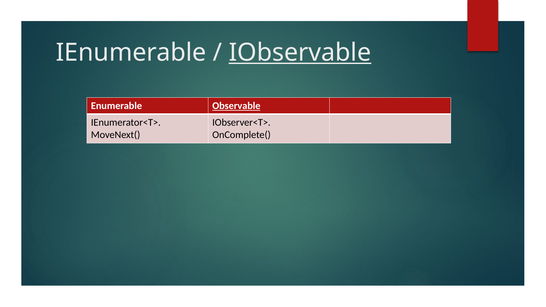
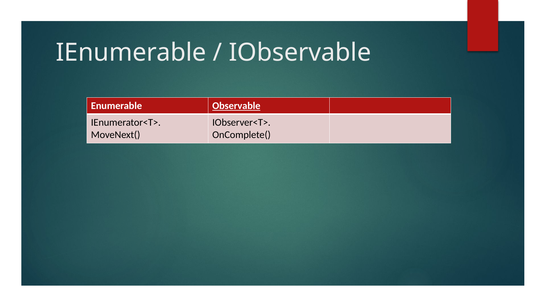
IObservable underline: present -> none (300, 53)
